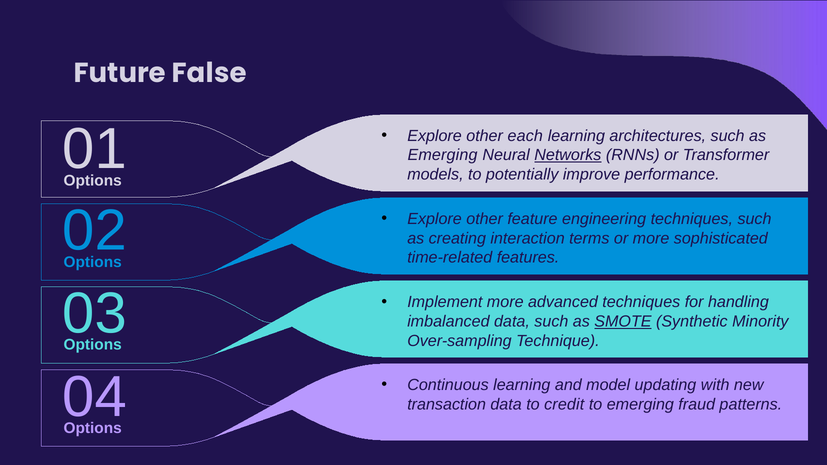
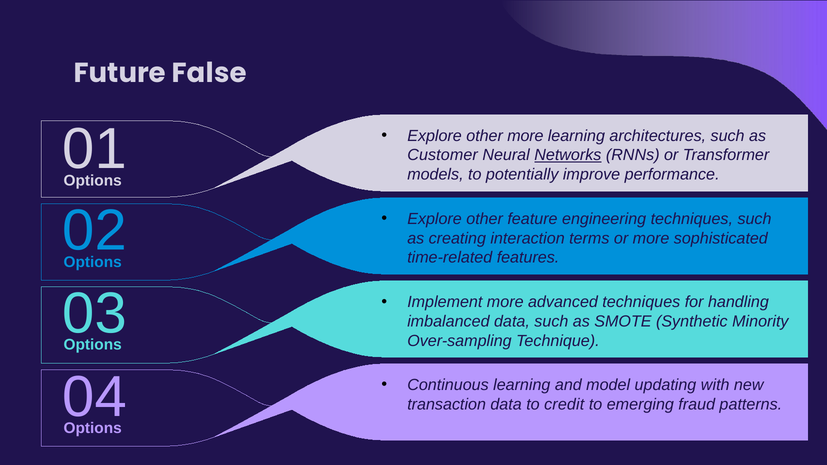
other each: each -> more (525, 136)
Emerging: Emerging -> Customer (443, 155)
SMOTE underline: present -> none (623, 322)
